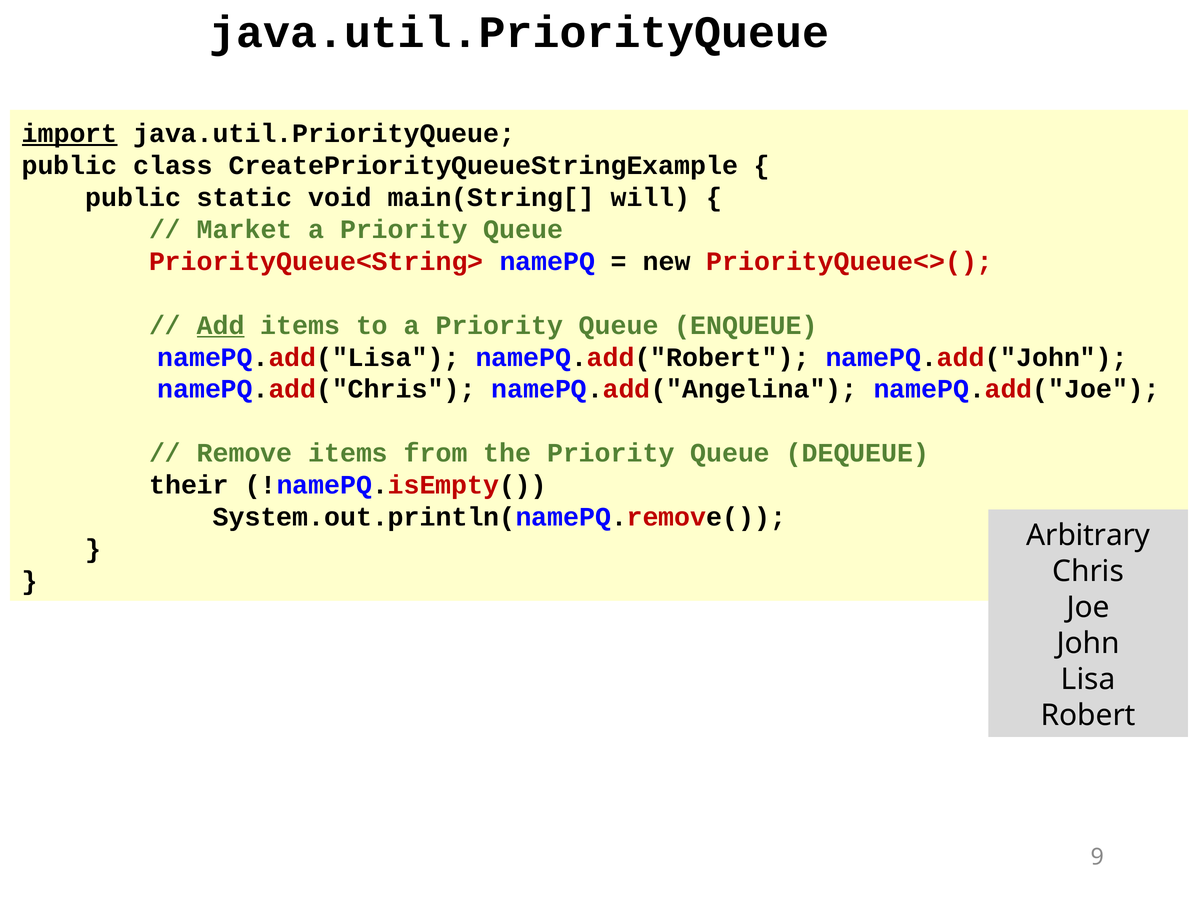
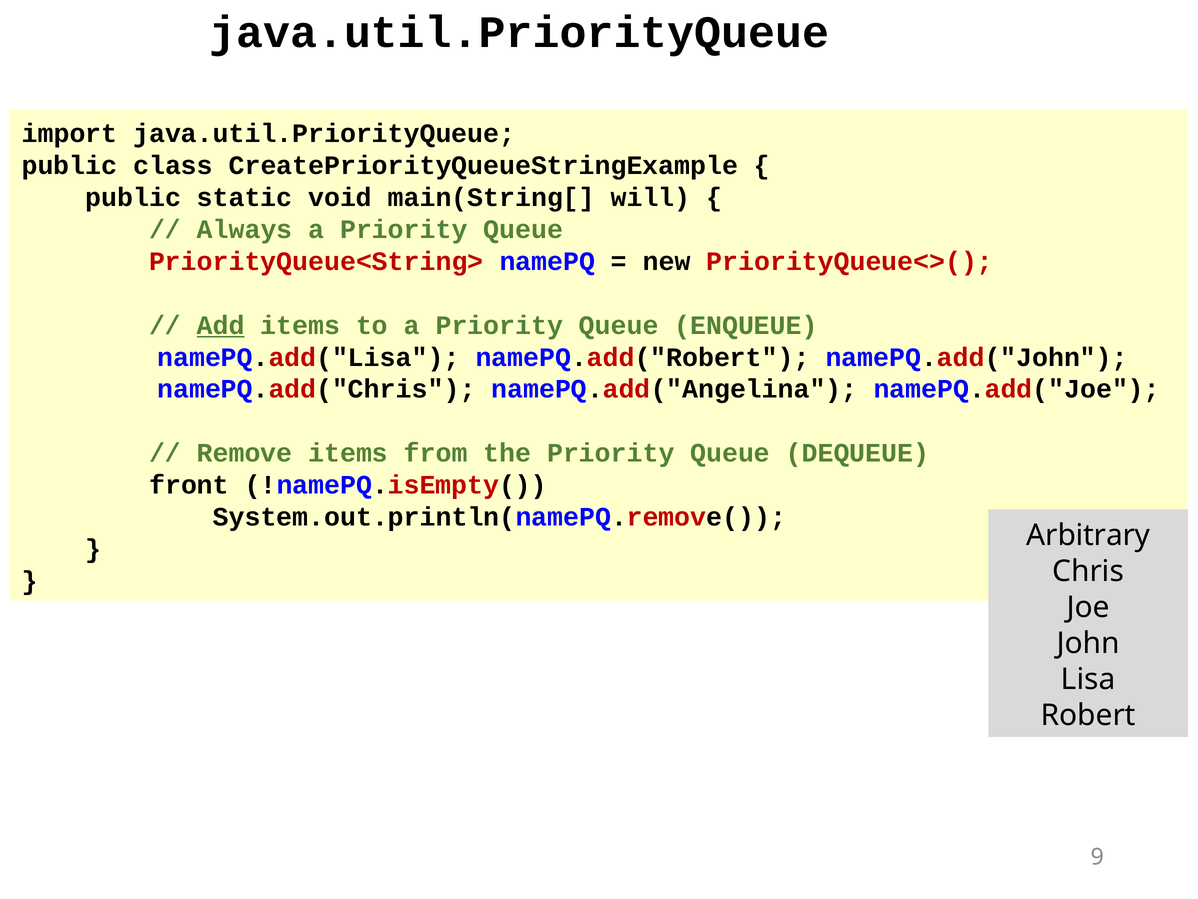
import underline: present -> none (70, 134)
Market: Market -> Always (245, 229)
their: their -> front (189, 485)
